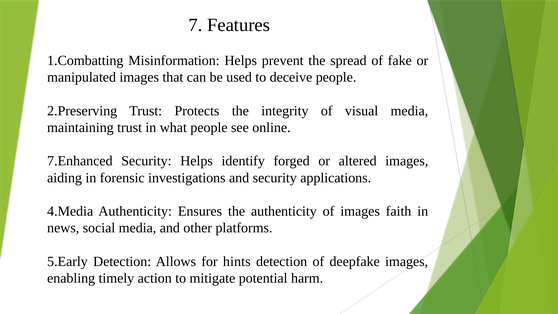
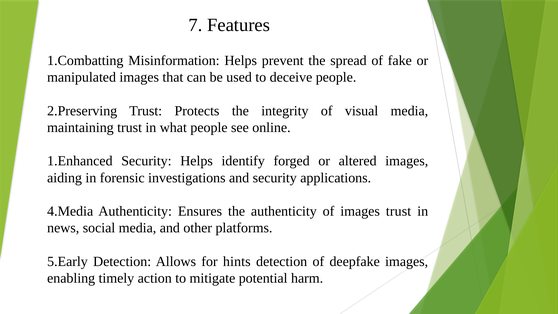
7.Enhanced: 7.Enhanced -> 1.Enhanced (80, 161)
images faith: faith -> trust (399, 211)
